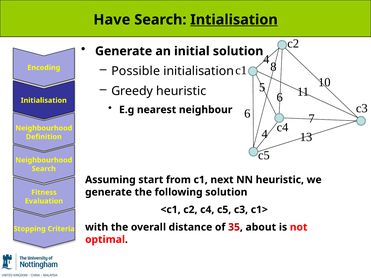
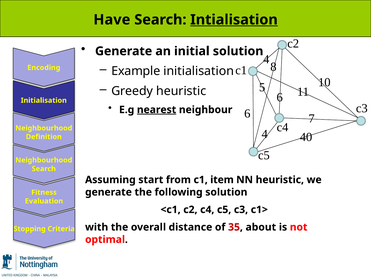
Possible: Possible -> Example (136, 71)
nearest underline: none -> present (157, 110)
13: 13 -> 40 (306, 137)
next: next -> item (222, 180)
